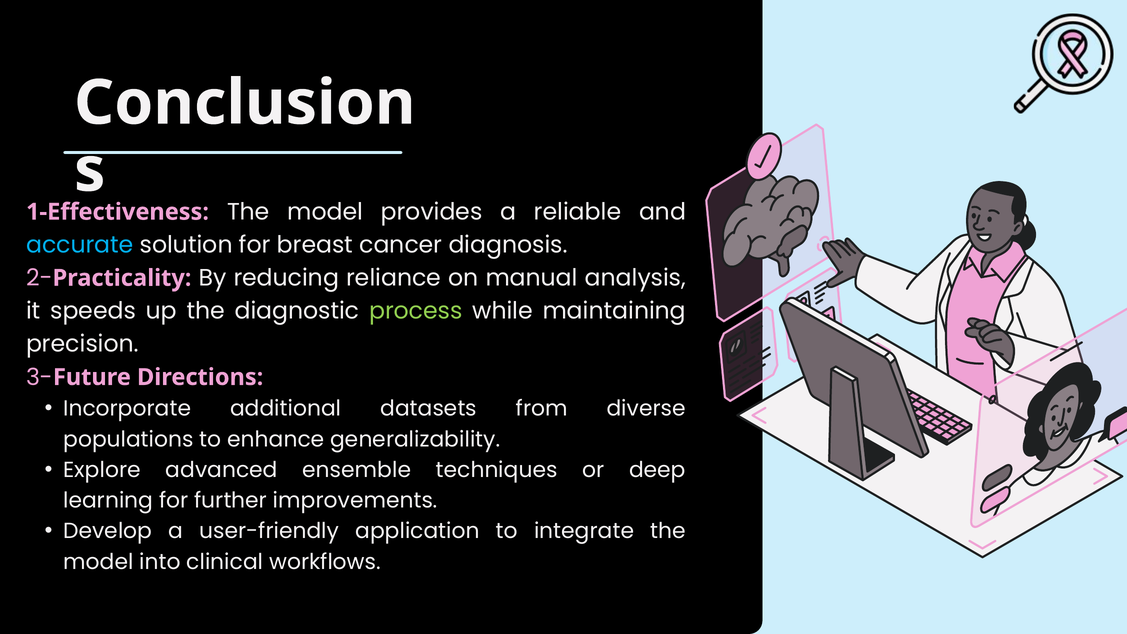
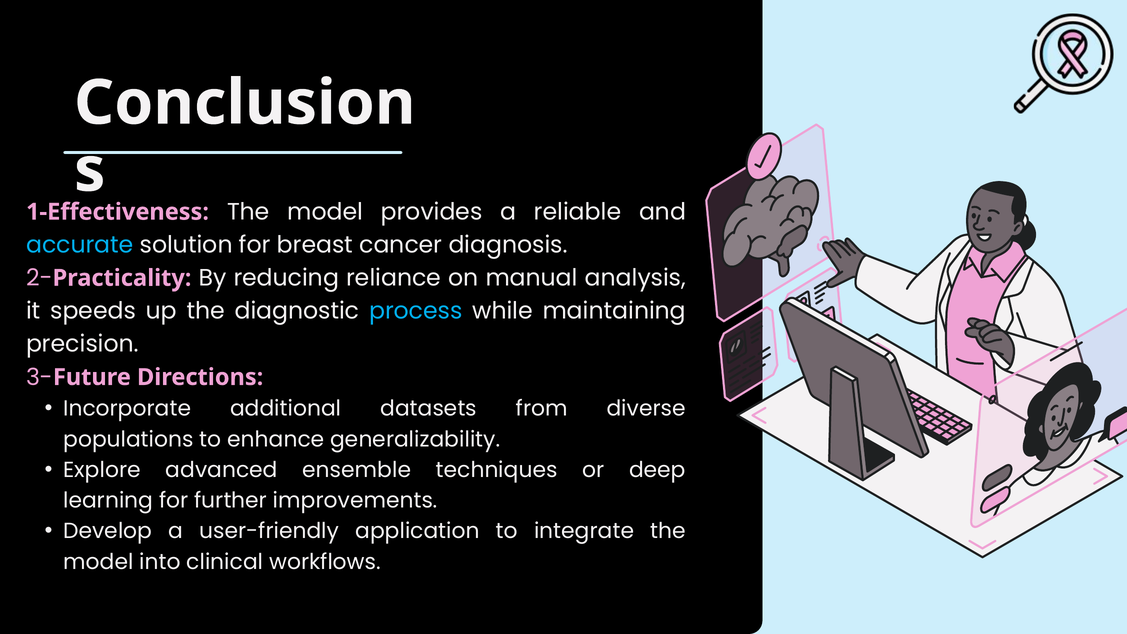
process colour: light green -> light blue (416, 311)
